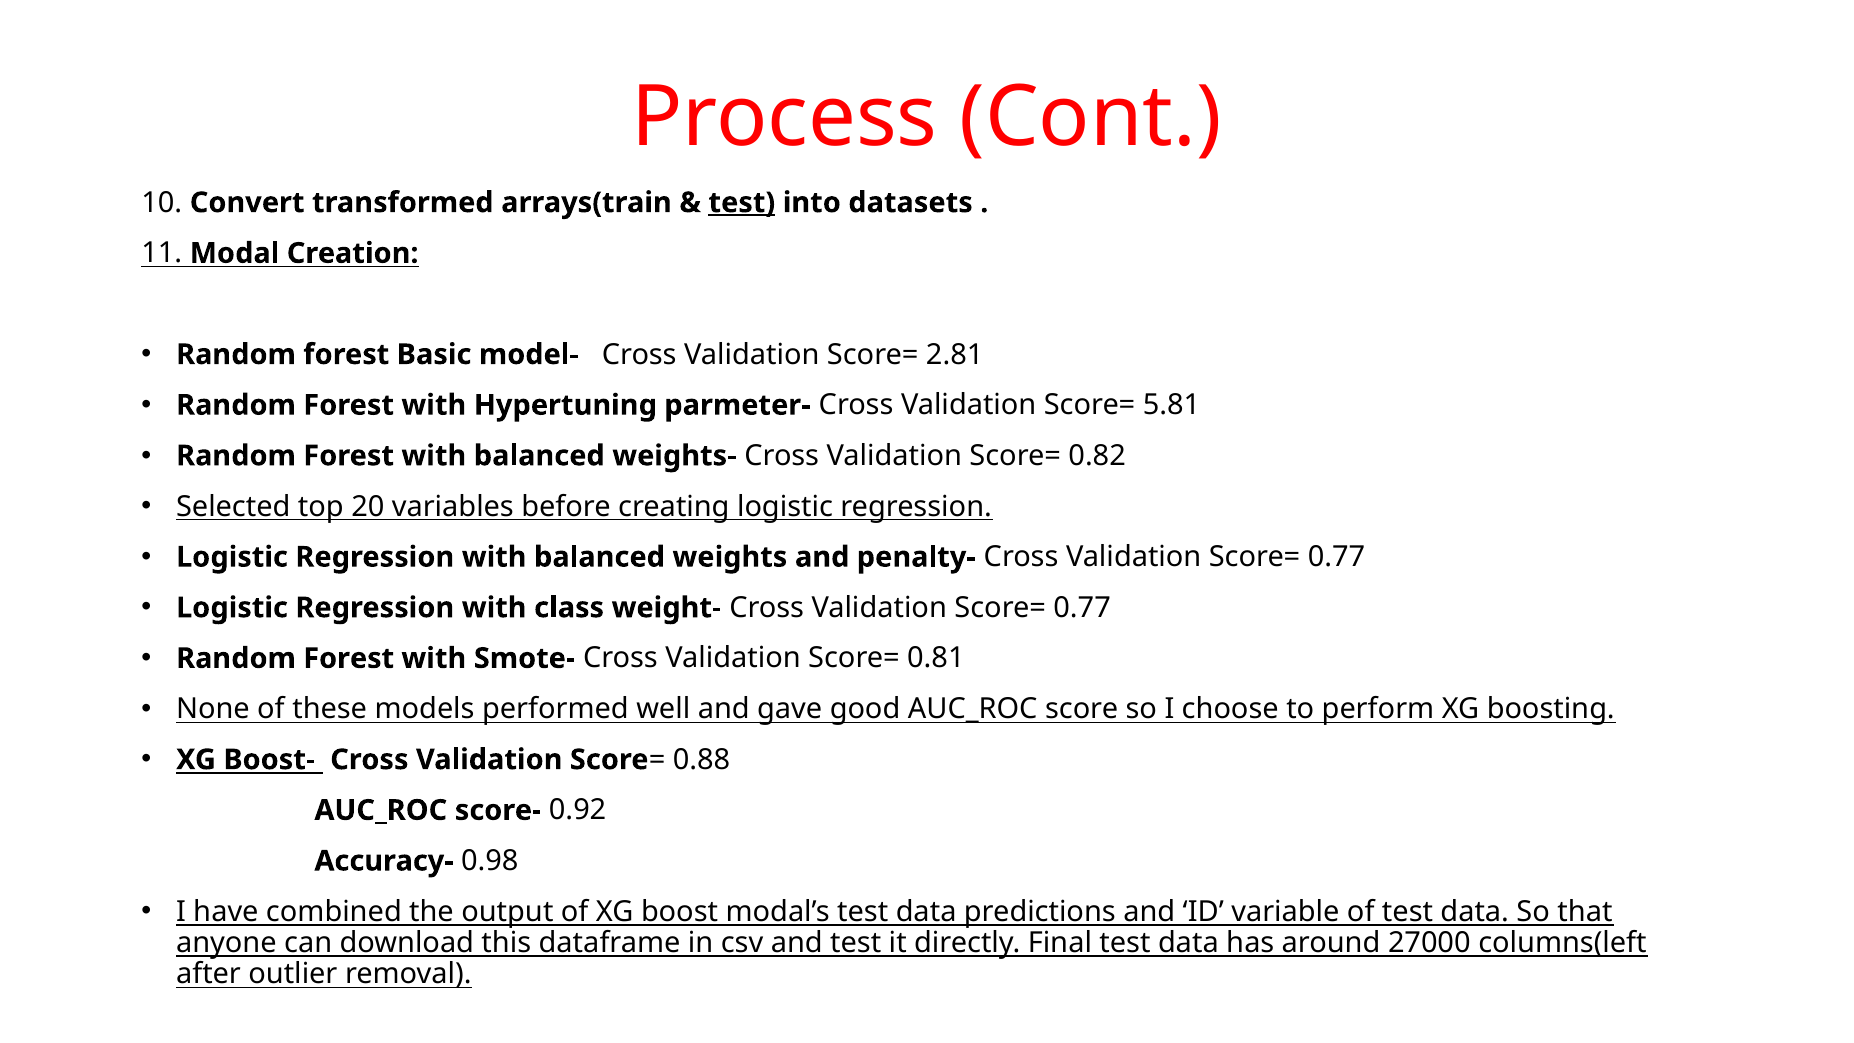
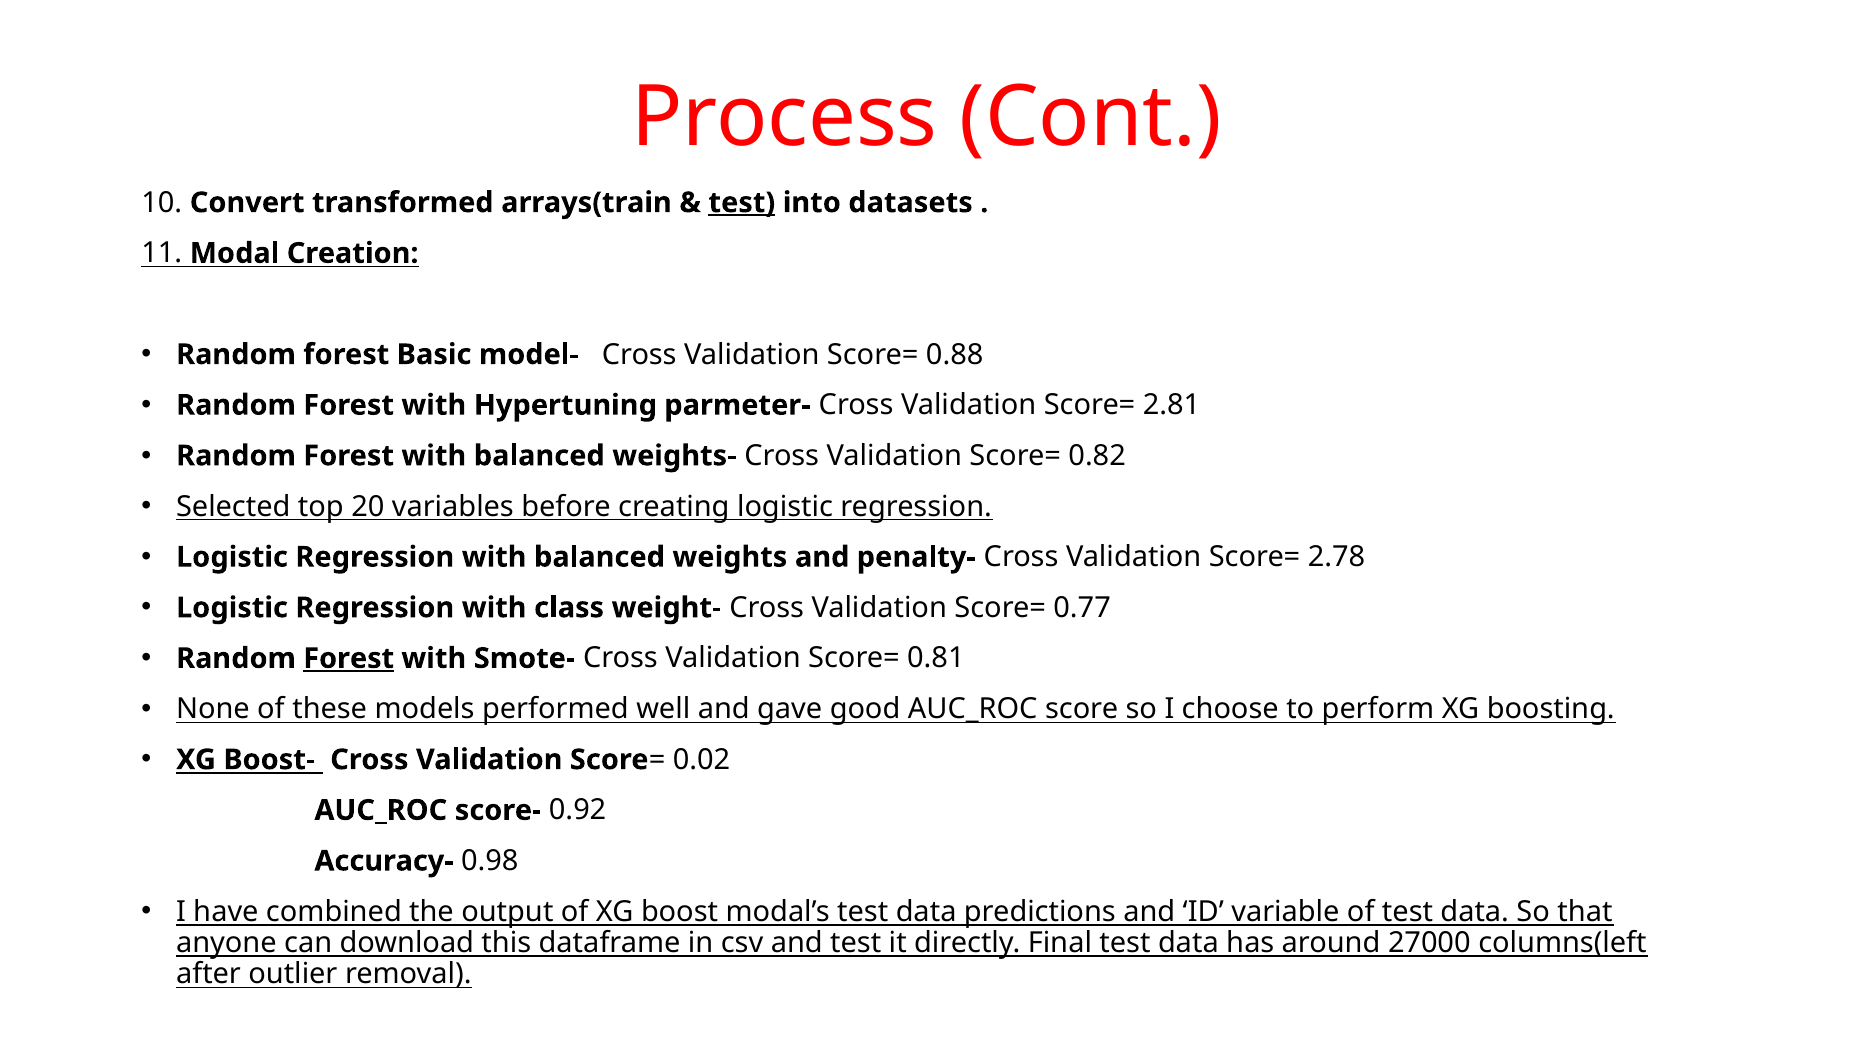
2.81: 2.81 -> 0.88 (955, 354)
5.81: 5.81 -> 2.81 (1172, 405)
0.77: 0.77 -> 2.78 (1337, 557)
Forest underline: none -> present (349, 658)
0.88: 0.88 -> 0.02 (702, 760)
